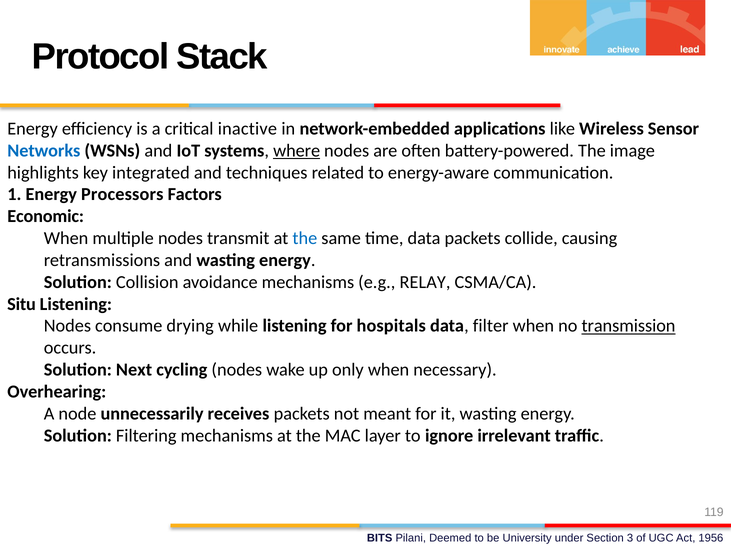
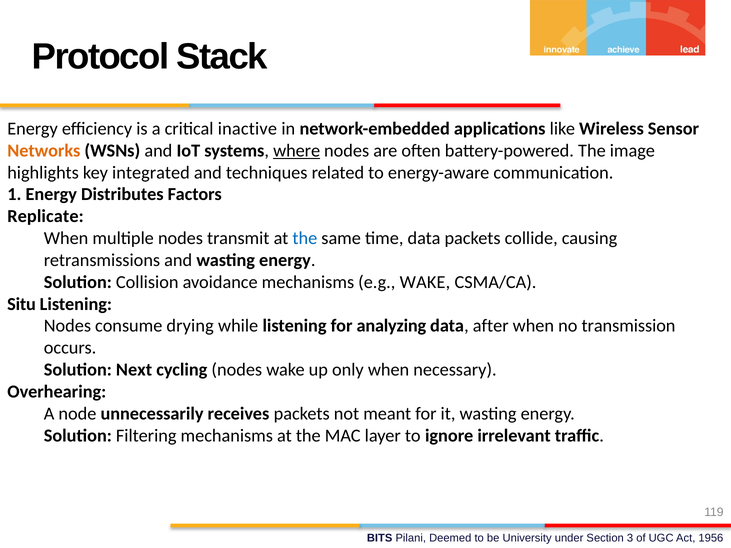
Networks colour: blue -> orange (44, 151)
Processors: Processors -> Distributes (122, 195)
Economic: Economic -> Replicate (46, 216)
e.g RELAY: RELAY -> WAKE (425, 282)
hospitals: hospitals -> analyzing (391, 326)
filter: filter -> after (491, 326)
transmission underline: present -> none (628, 326)
